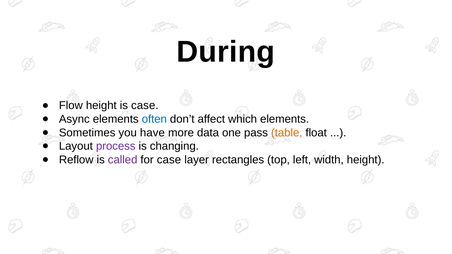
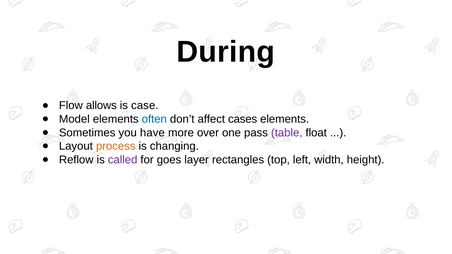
Flow height: height -> allows (101, 106)
Async: Async -> Model (74, 119)
which: which -> cases (243, 119)
data: data -> over (208, 133)
table colour: orange -> purple (287, 133)
process colour: purple -> orange (116, 146)
for case: case -> goes (169, 160)
